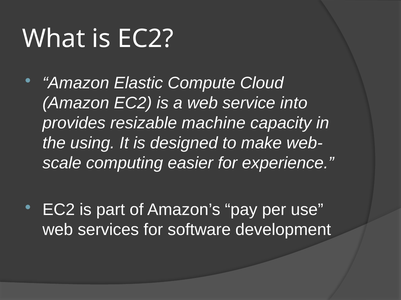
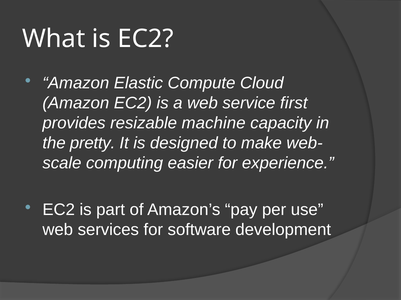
into: into -> first (294, 103)
using: using -> pretty (93, 143)
